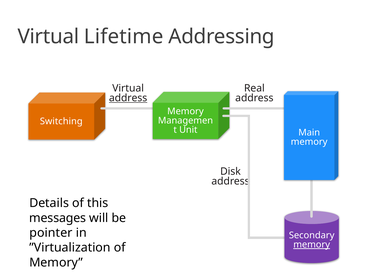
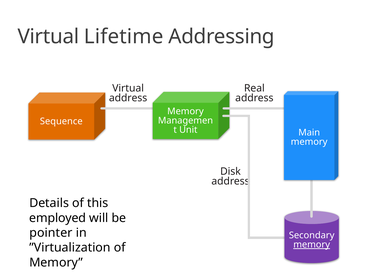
address underline: present -> none (128, 98)
Switching: Switching -> Sequence (61, 121)
messages: messages -> employed (58, 218)
